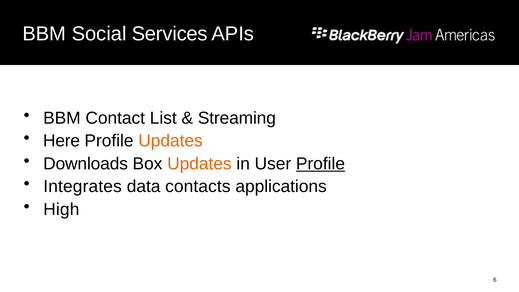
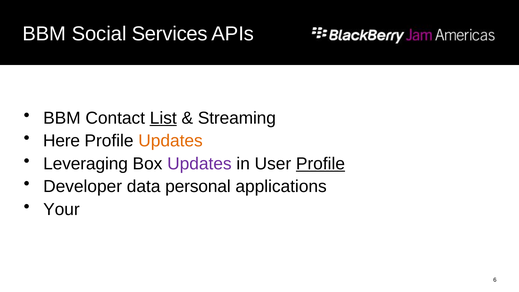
List underline: none -> present (163, 118)
Downloads: Downloads -> Leveraging (86, 164)
Updates colour: orange -> purple (199, 164)
Integrates: Integrates -> Developer (83, 187)
contacts: contacts -> personal (198, 187)
High: High -> Your (61, 209)
